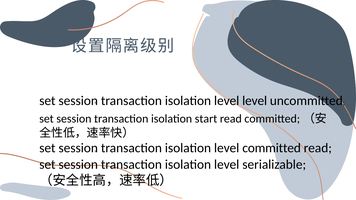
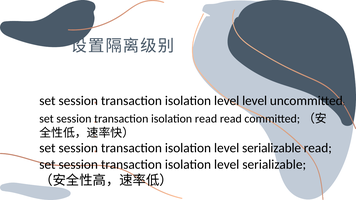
isolation start: start -> read (206, 119)
committed: committed -> serializable (272, 148)
